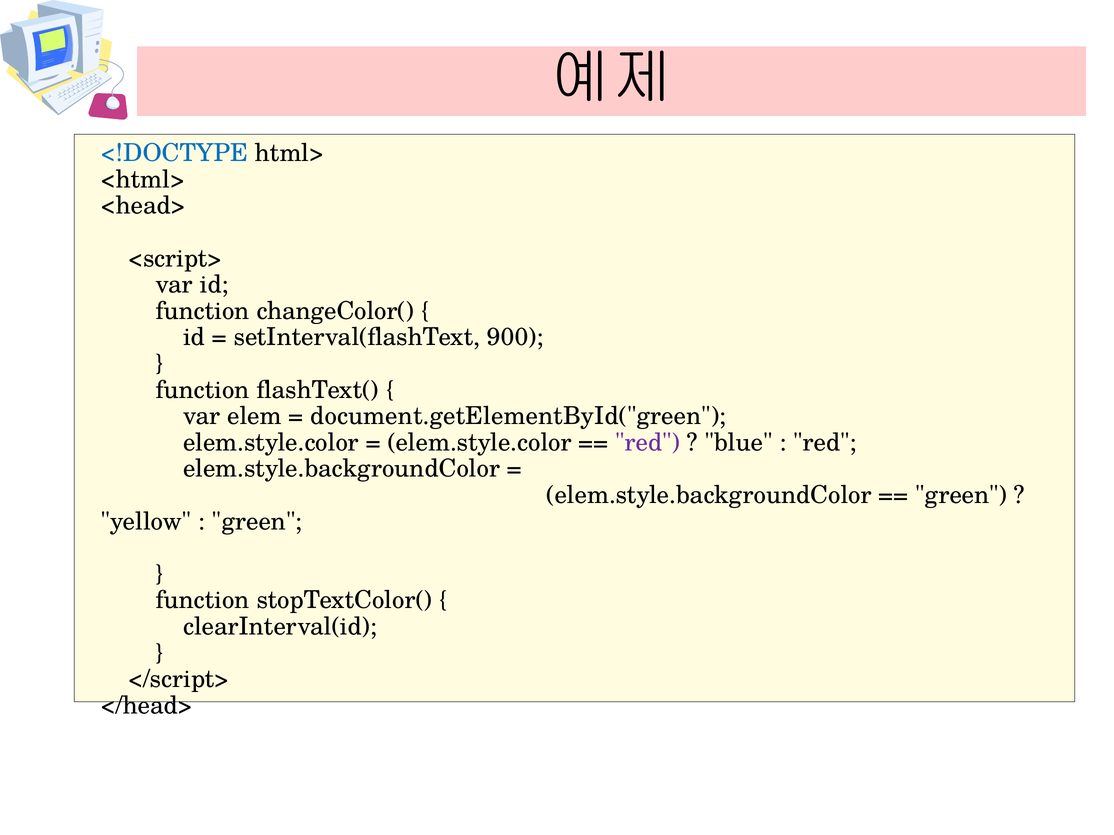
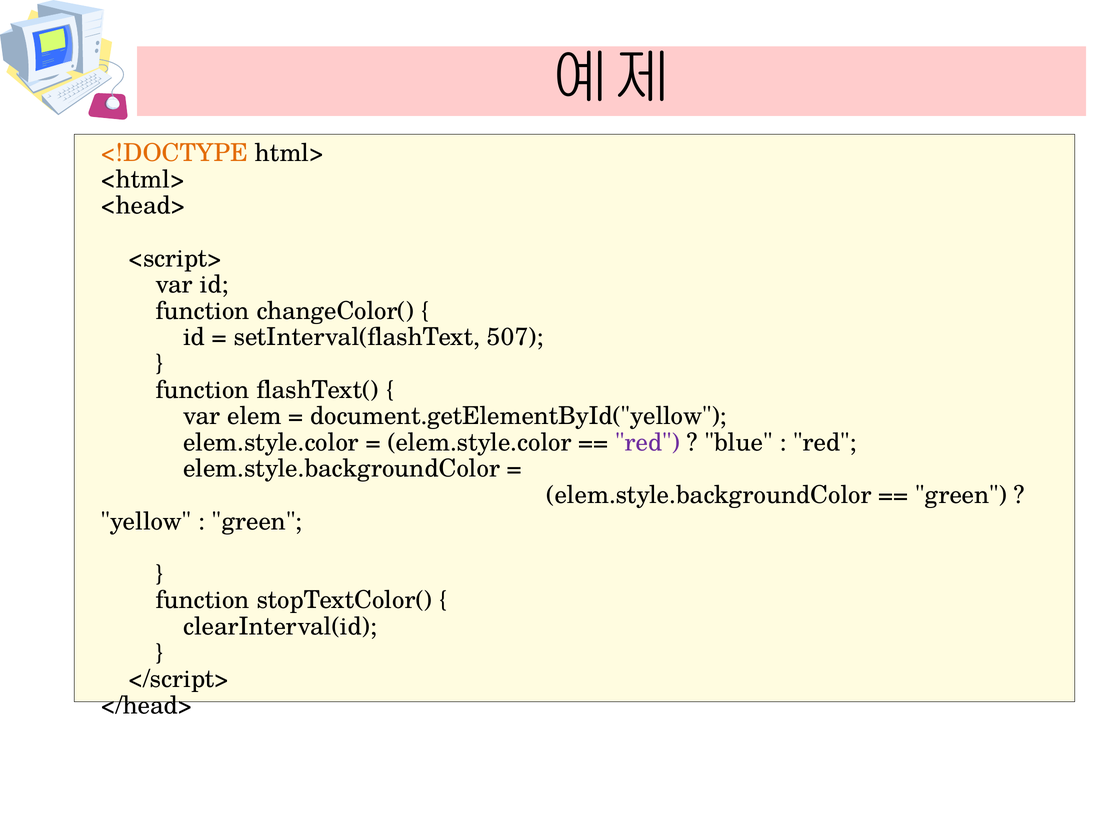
<!DOCTYPE colour: blue -> orange (174, 153)
900: 900 -> 507 (515, 338)
document.getElementById("green: document.getElementById("green -> document.getElementById("yellow (518, 416)
